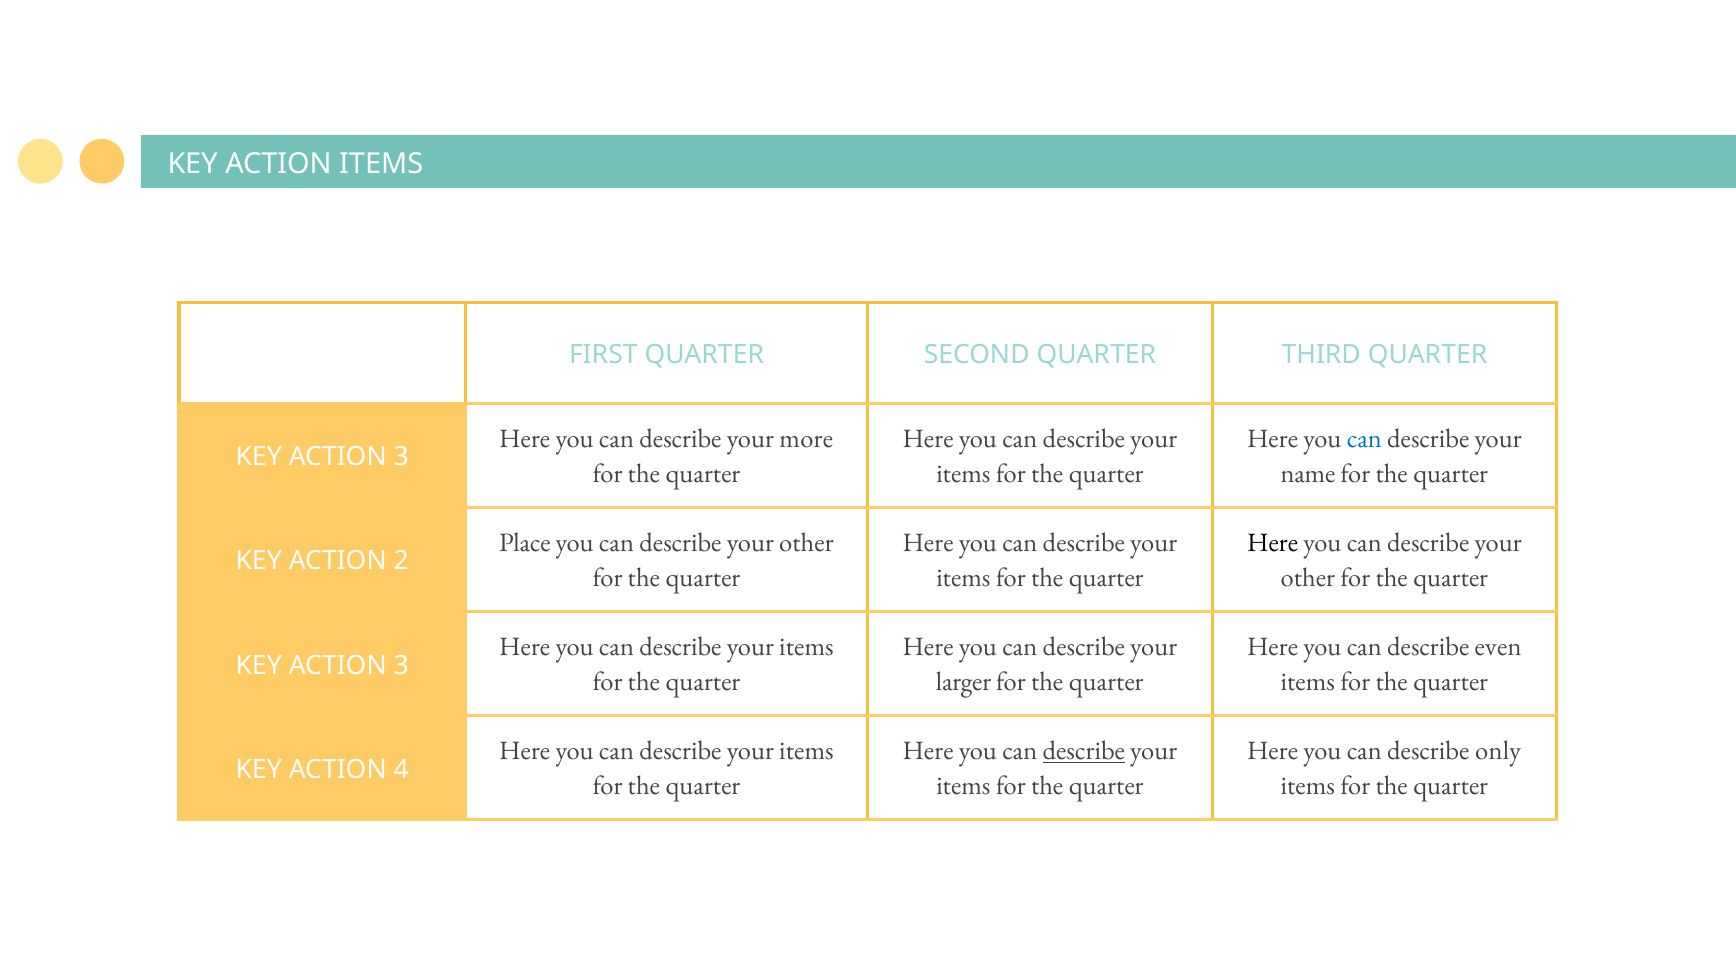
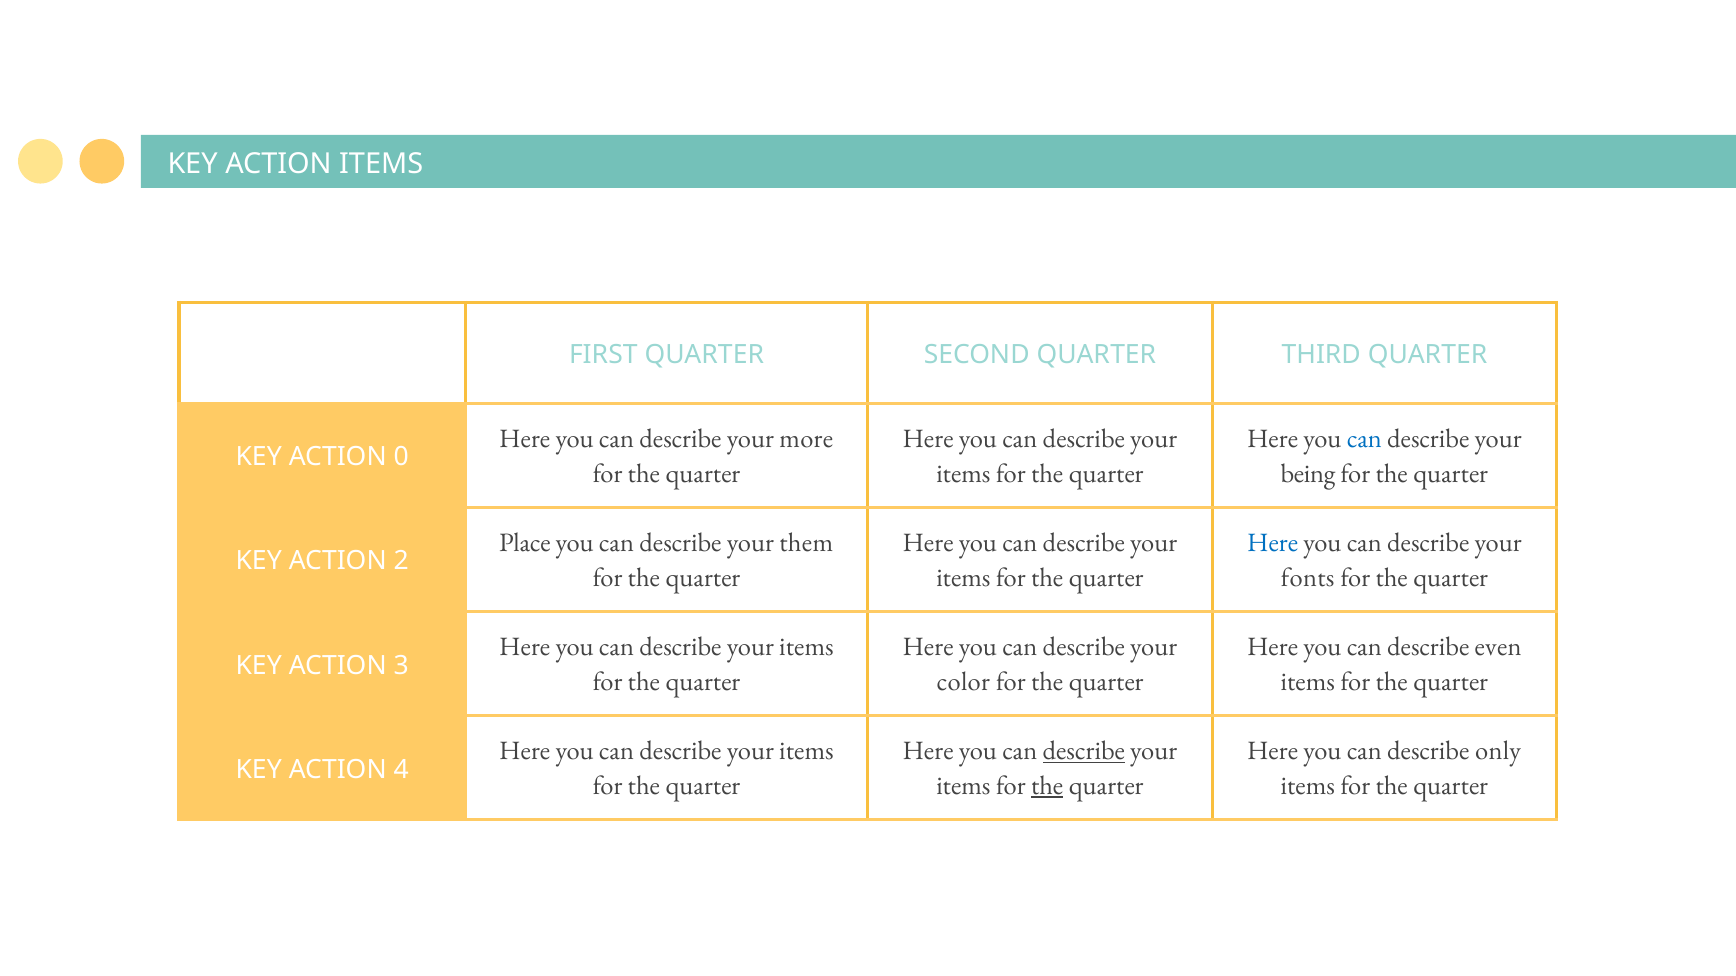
3: 3 -> 0 (401, 457)
name: name -> being (1308, 474)
other: other -> them (806, 543)
Here colour: black -> blue (1273, 543)
other: other -> fonts (1308, 578)
larger: larger -> color (963, 682)
the underline: none -> present (1047, 786)
